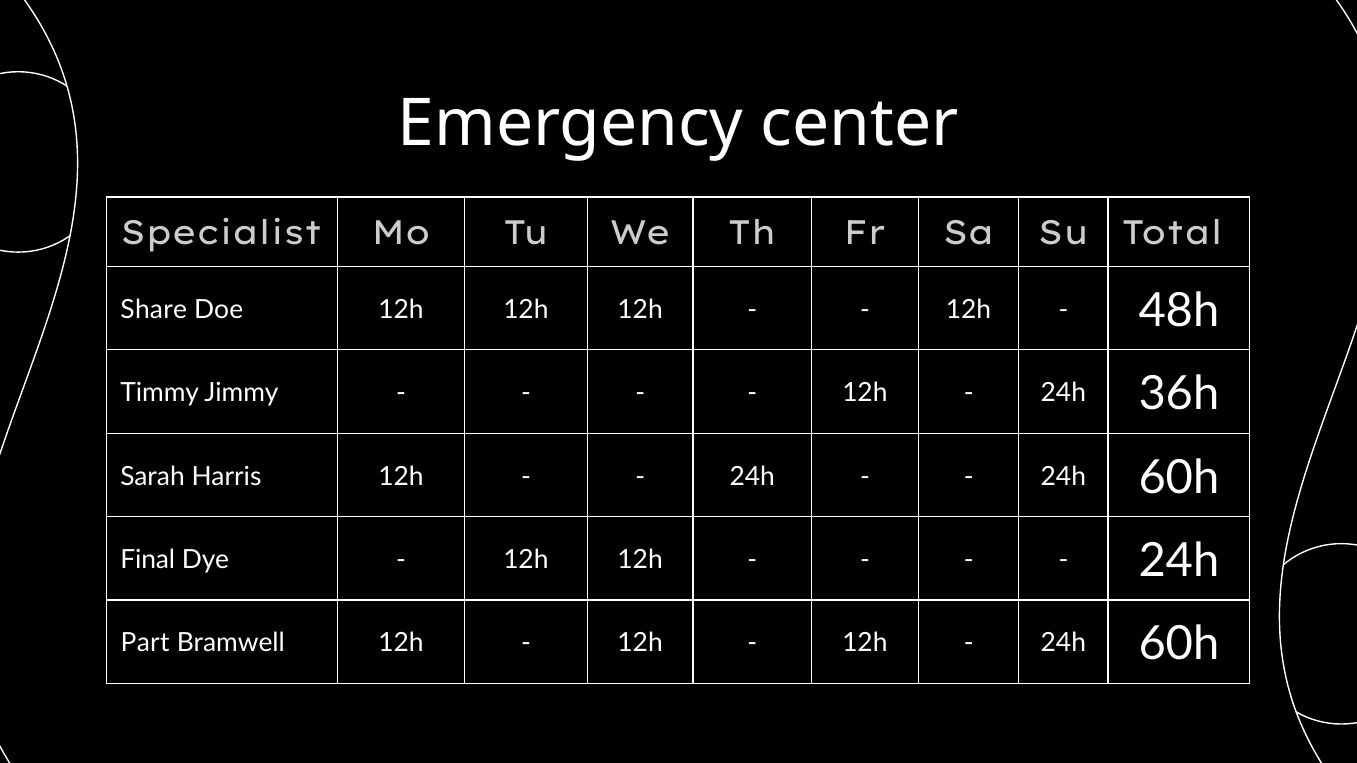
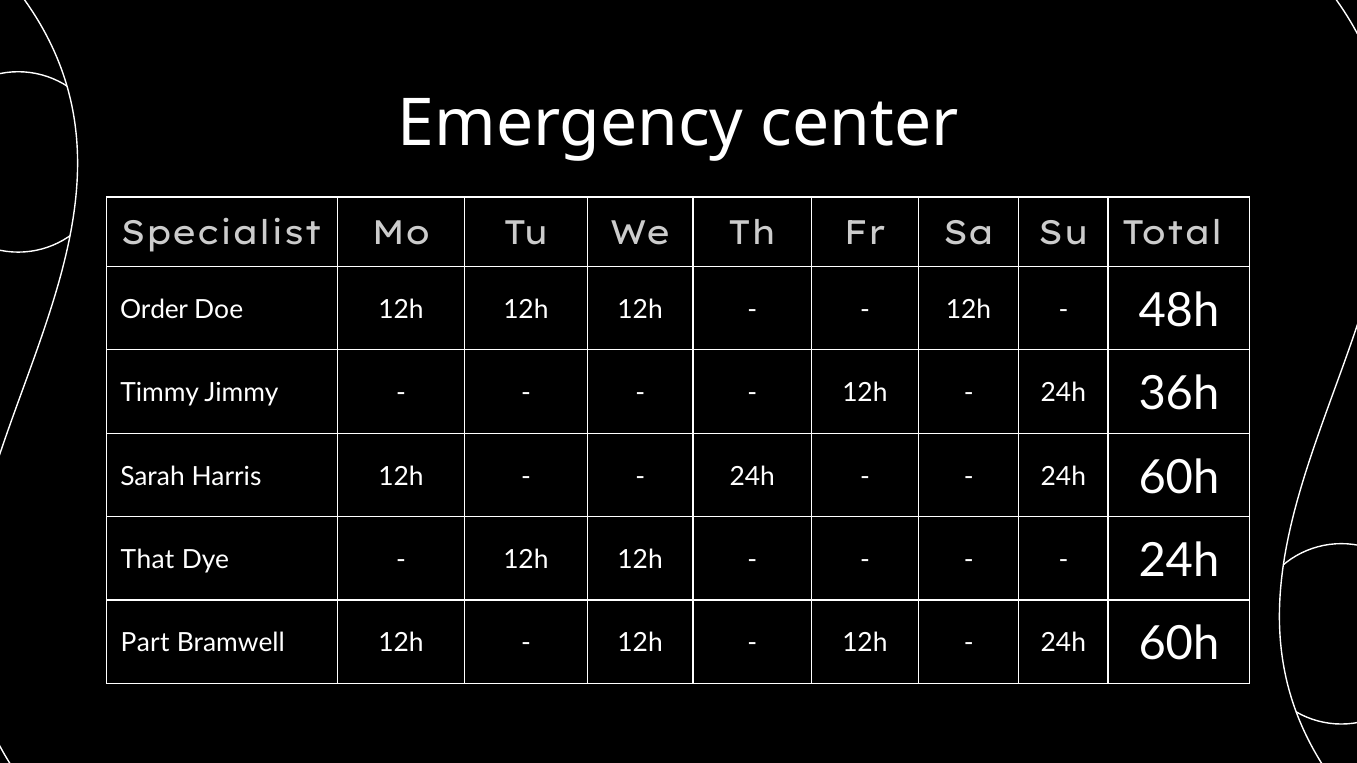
Share: Share -> Order (154, 310)
Final: Final -> That (148, 560)
